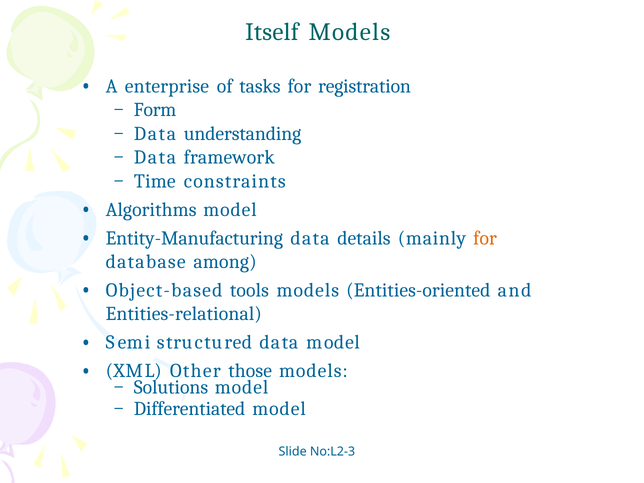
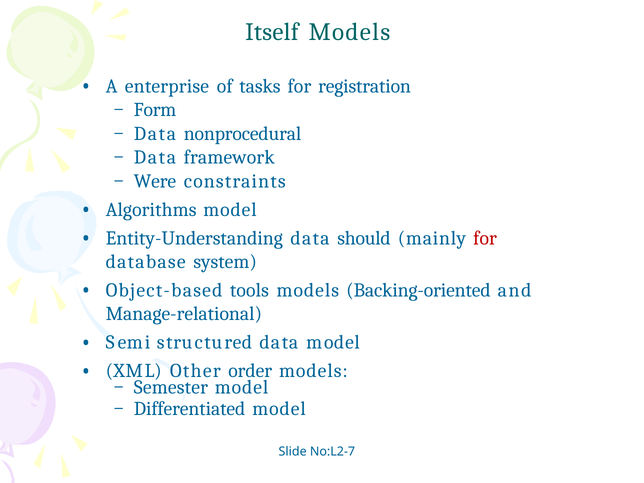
understanding: understanding -> nonprocedural (243, 134)
Time: Time -> Were (155, 181)
Entity-Manufacturing: Entity-Manufacturing -> Entity-Understanding (194, 238)
details: details -> should (364, 238)
for colour: orange -> red (485, 238)
among: among -> system (225, 262)
Entities-oriented: Entities-oriented -> Backing-oriented (418, 290)
Entities-relational: Entities-relational -> Manage-relational (184, 314)
those: those -> order (250, 371)
Solutions: Solutions -> Semester (171, 387)
No:L2-3: No:L2-3 -> No:L2-7 (333, 452)
